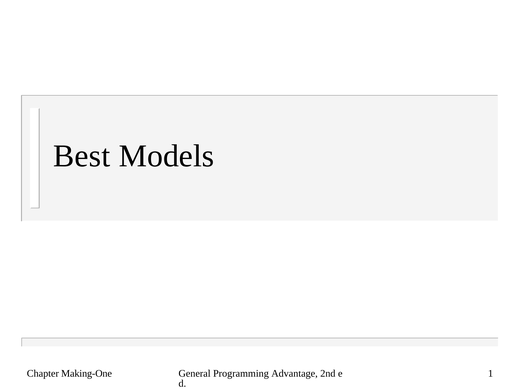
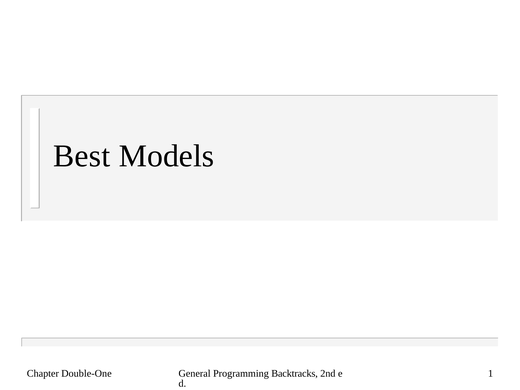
Making-One: Making-One -> Double-One (86, 373)
Advantage: Advantage -> Backtracks (295, 373)
